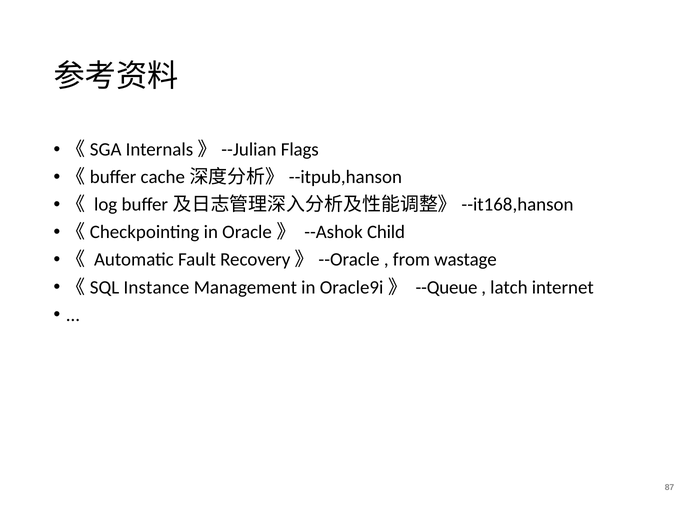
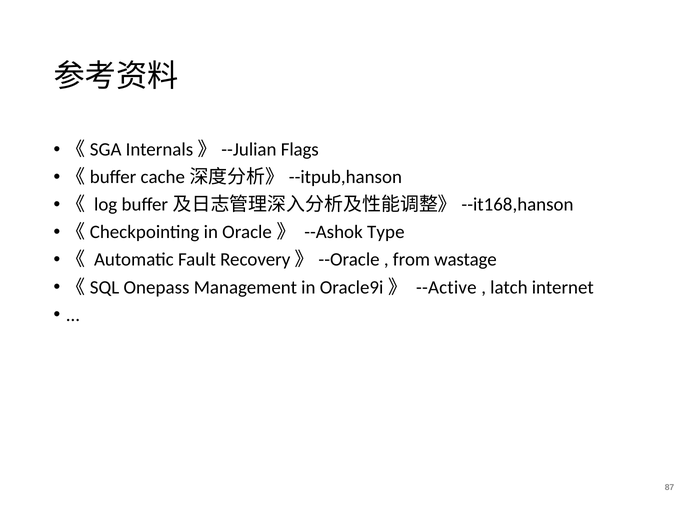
Child: Child -> Type (386, 232)
Instance: Instance -> Onepass (157, 287)
--Queue: --Queue -> --Active (446, 287)
